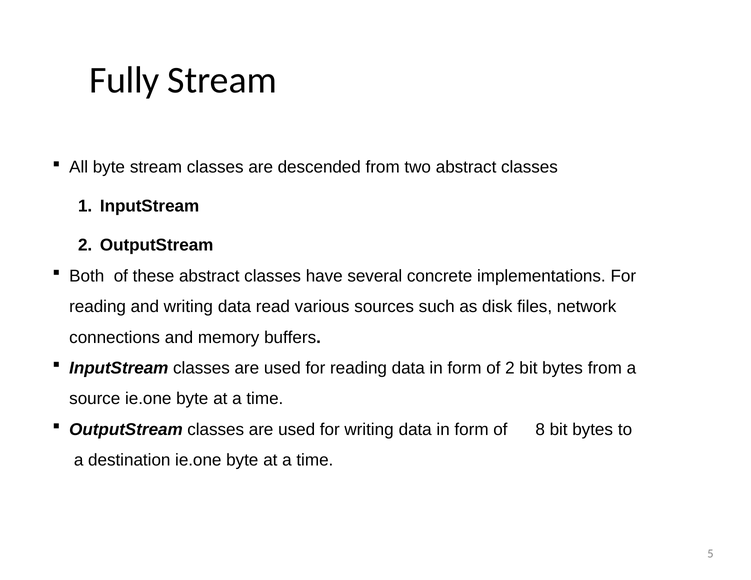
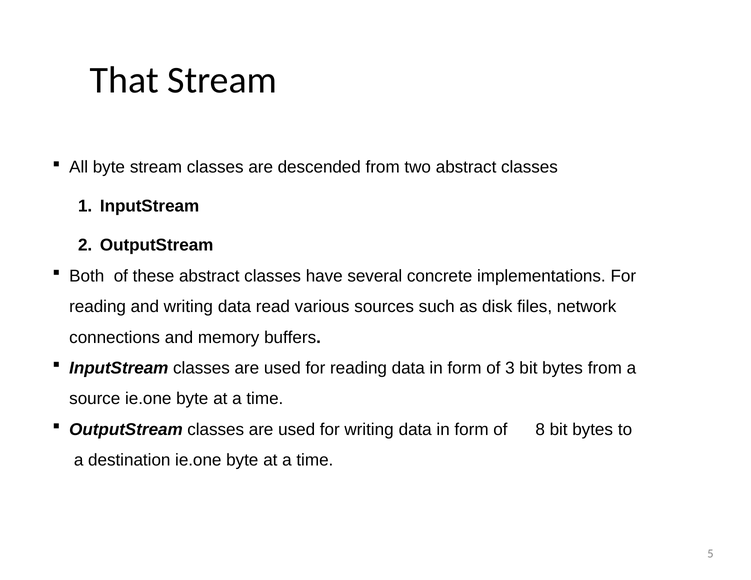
Fully: Fully -> That (124, 80)
of 2: 2 -> 3 (510, 368)
